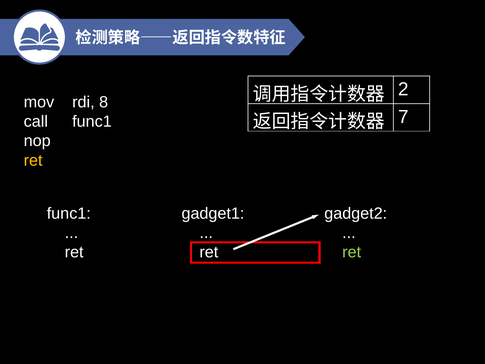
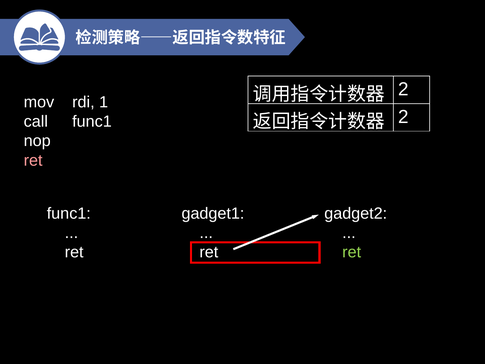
8: 8 -> 1 (104, 102)
7: 7 -> 2 (403, 117)
ret colour: yellow -> pink (33, 160)
